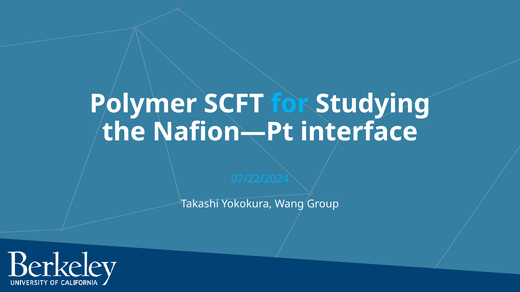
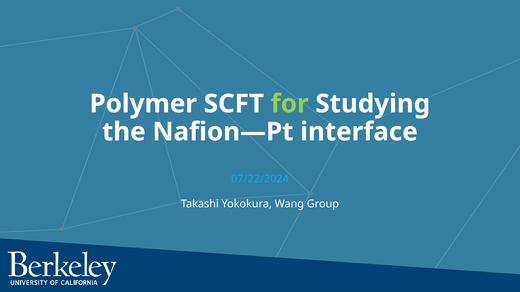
for colour: light blue -> light green (290, 104)
